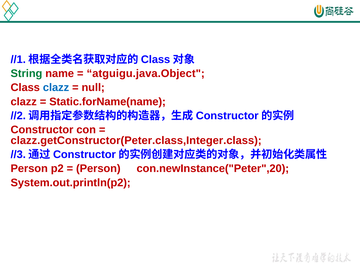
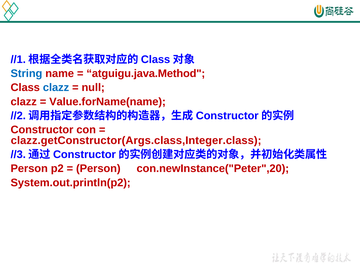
String colour: green -> blue (26, 74)
atguigu.java.Object: atguigu.java.Object -> atguigu.java.Method (146, 74)
Static.forName(name: Static.forName(name -> Value.forName(name (108, 102)
clazz.getConstructor(Peter.class,Integer.class: clazz.getConstructor(Peter.class,Integer.class -> clazz.getConstructor(Args.class,Integer.class (136, 140)
